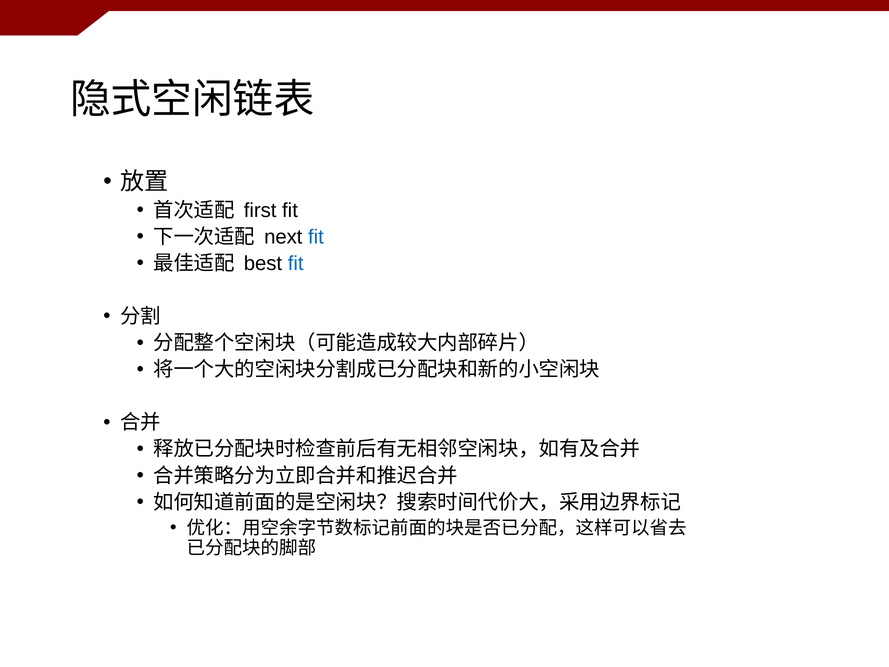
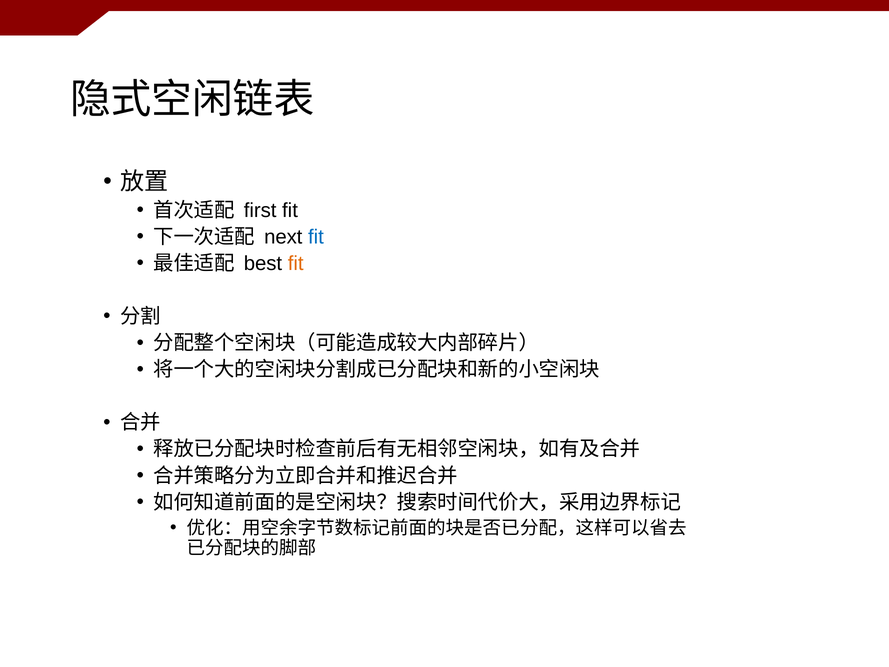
fit colour: blue -> orange (296, 263)
